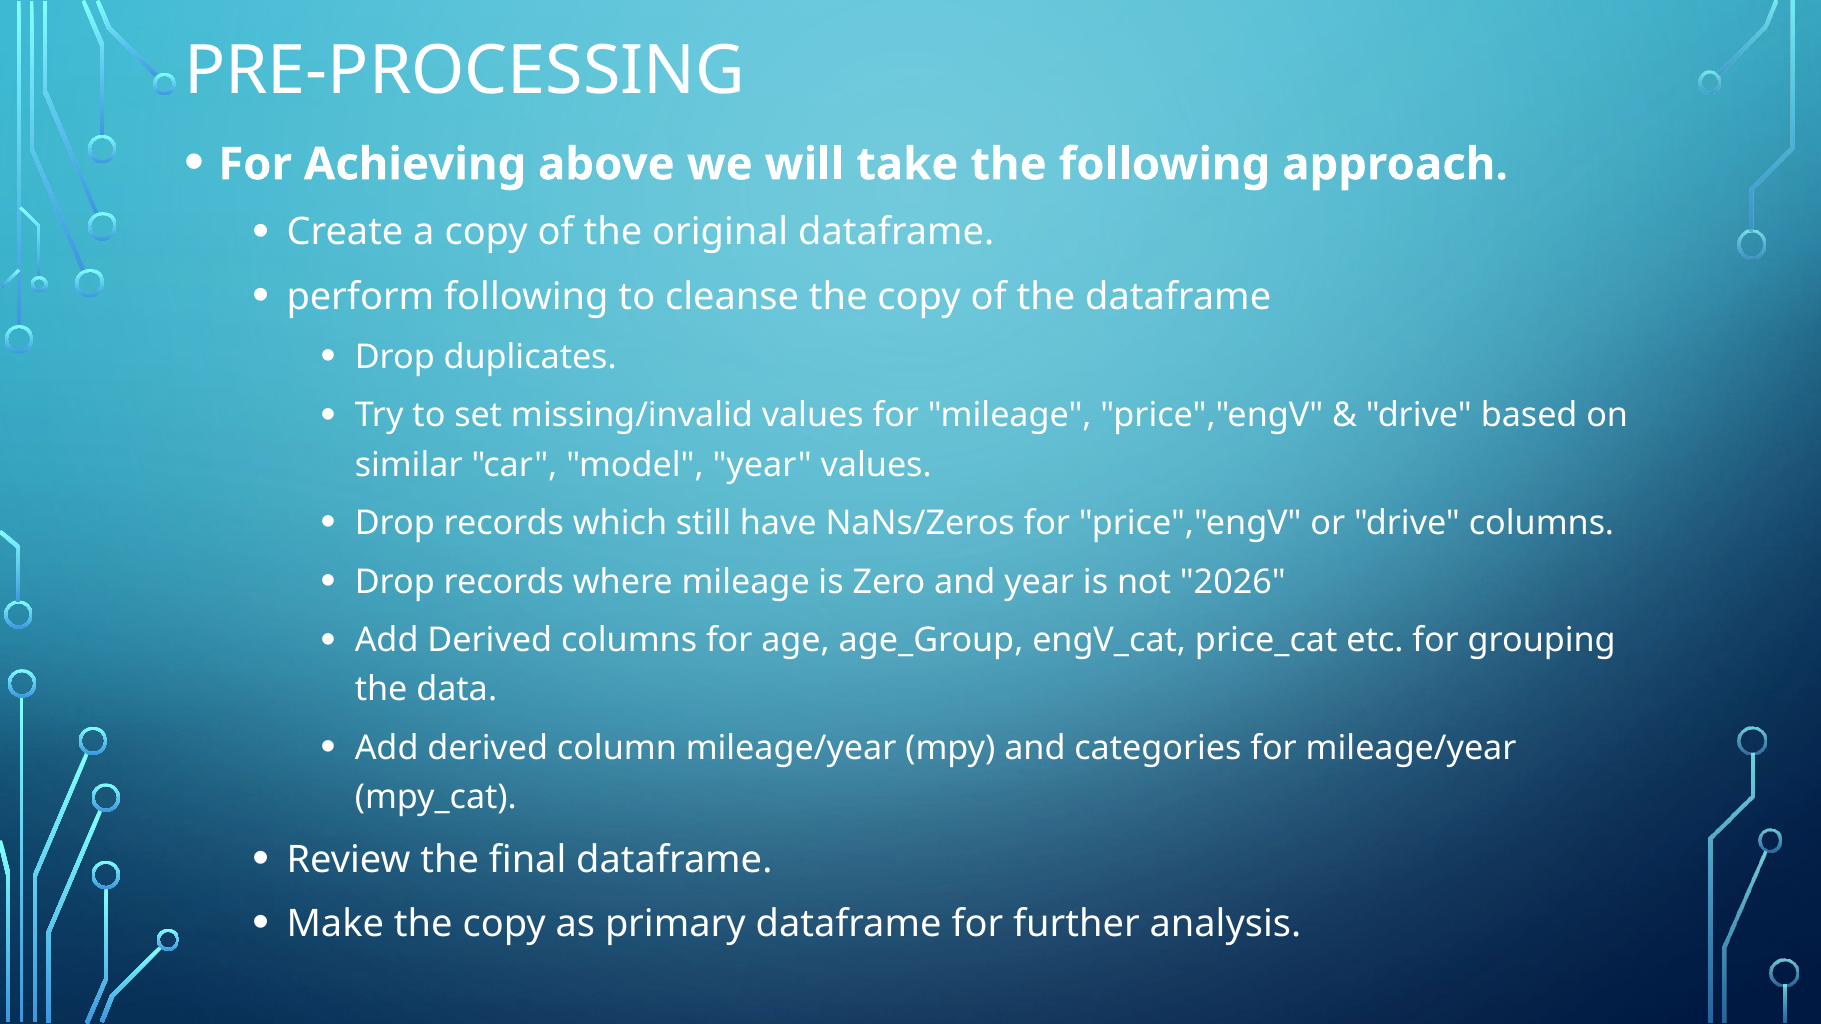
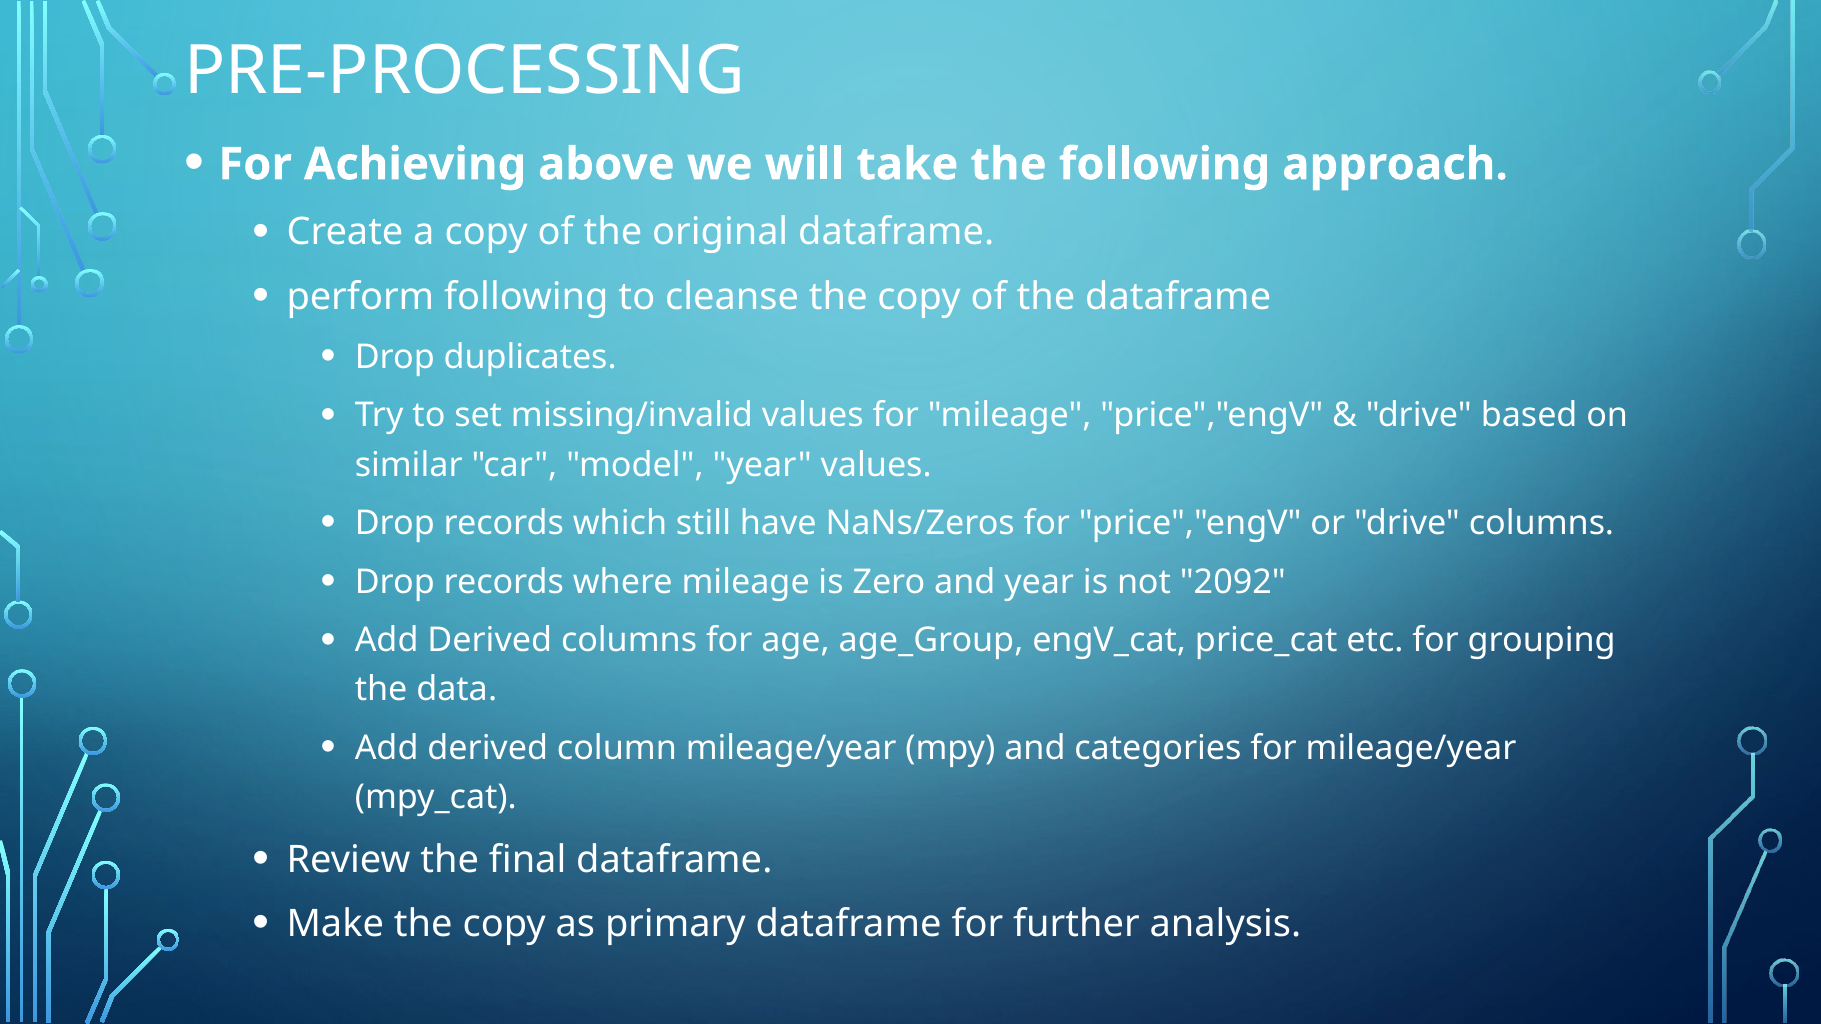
2026: 2026 -> 2092 (1233, 582)
